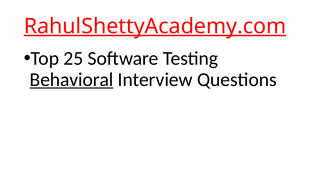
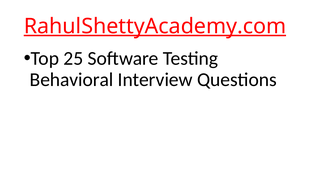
Behavioral underline: present -> none (72, 80)
